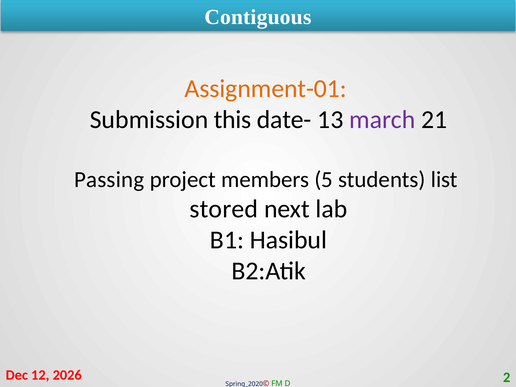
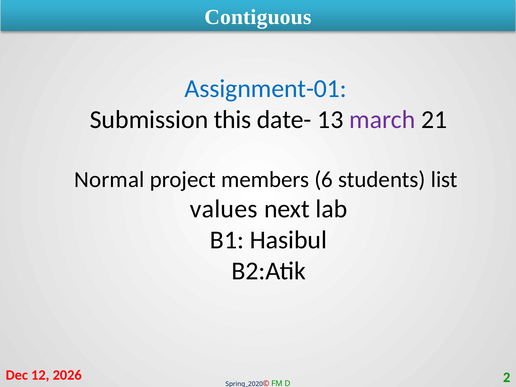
Assignment-01 colour: orange -> blue (266, 89)
Passing: Passing -> Normal (109, 180)
5: 5 -> 6 (324, 180)
stored: stored -> values (224, 209)
